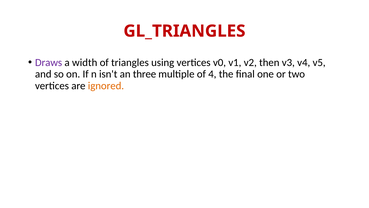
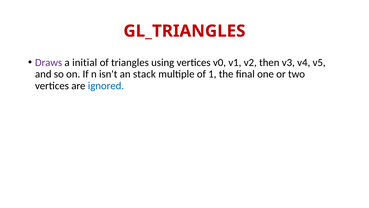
width: width -> initial (85, 62)
three: three -> stack (144, 74)
4: 4 -> 1 (212, 74)
ignored colour: orange -> blue (106, 86)
